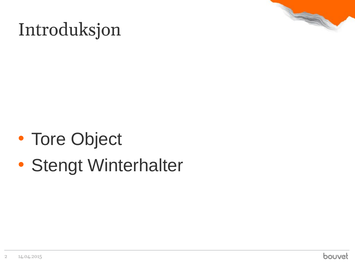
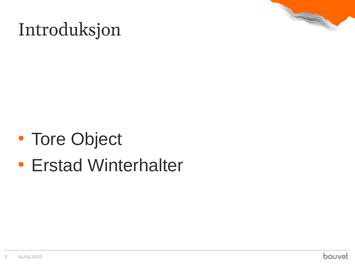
Stengt: Stengt -> Erstad (57, 166)
